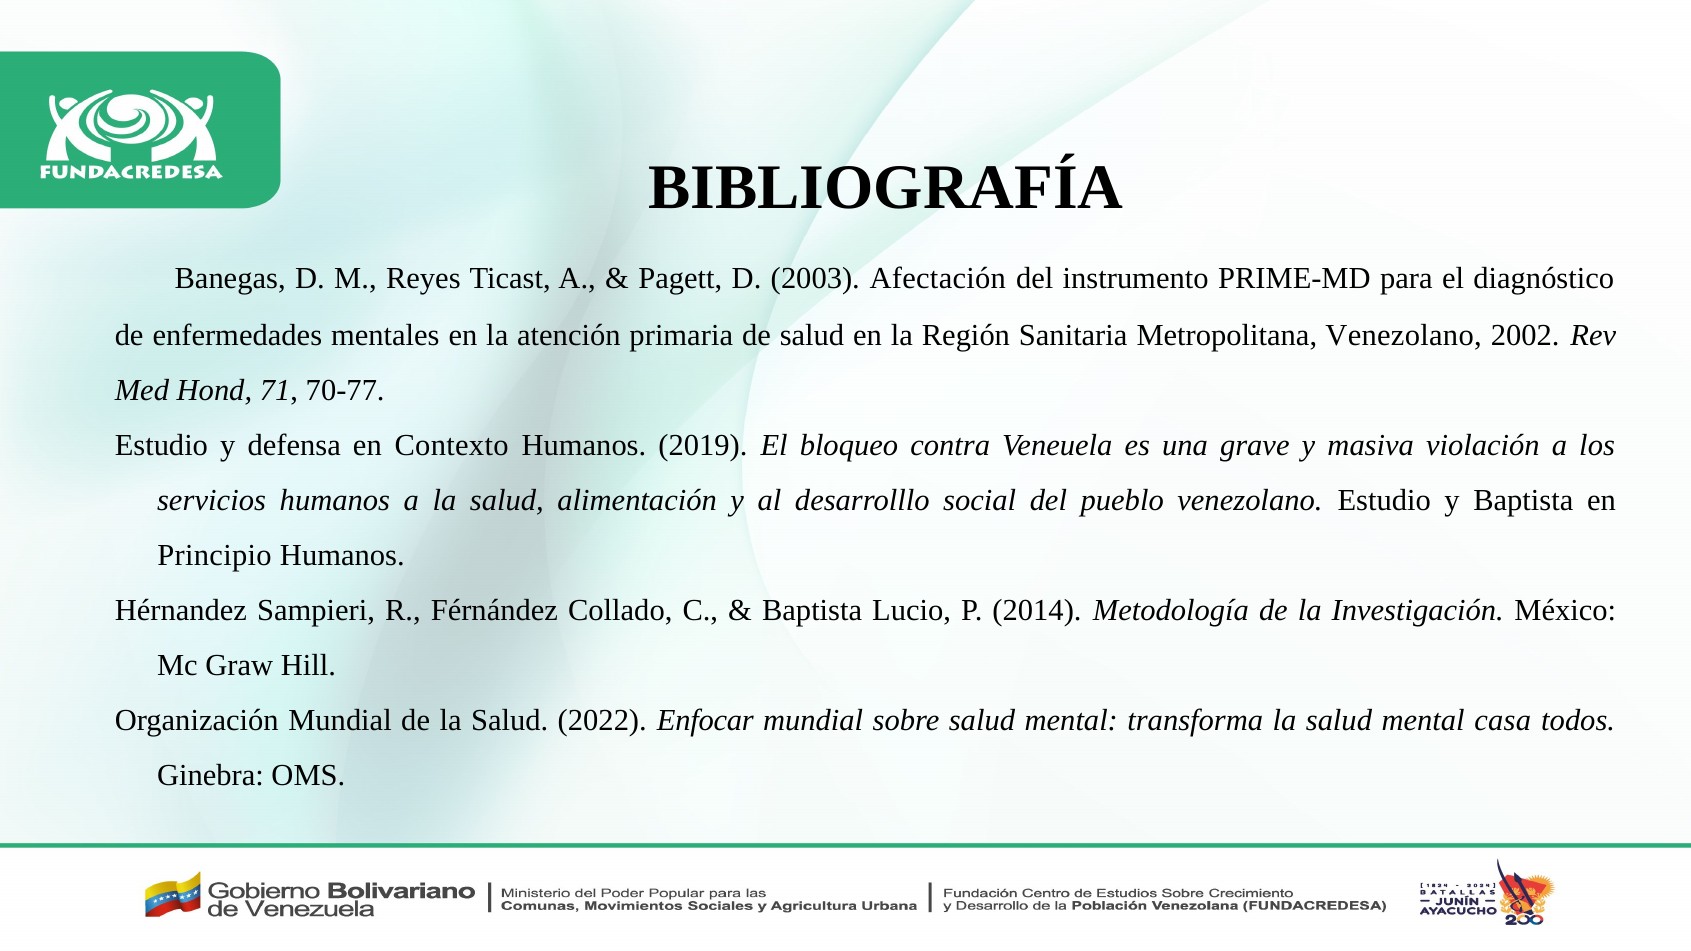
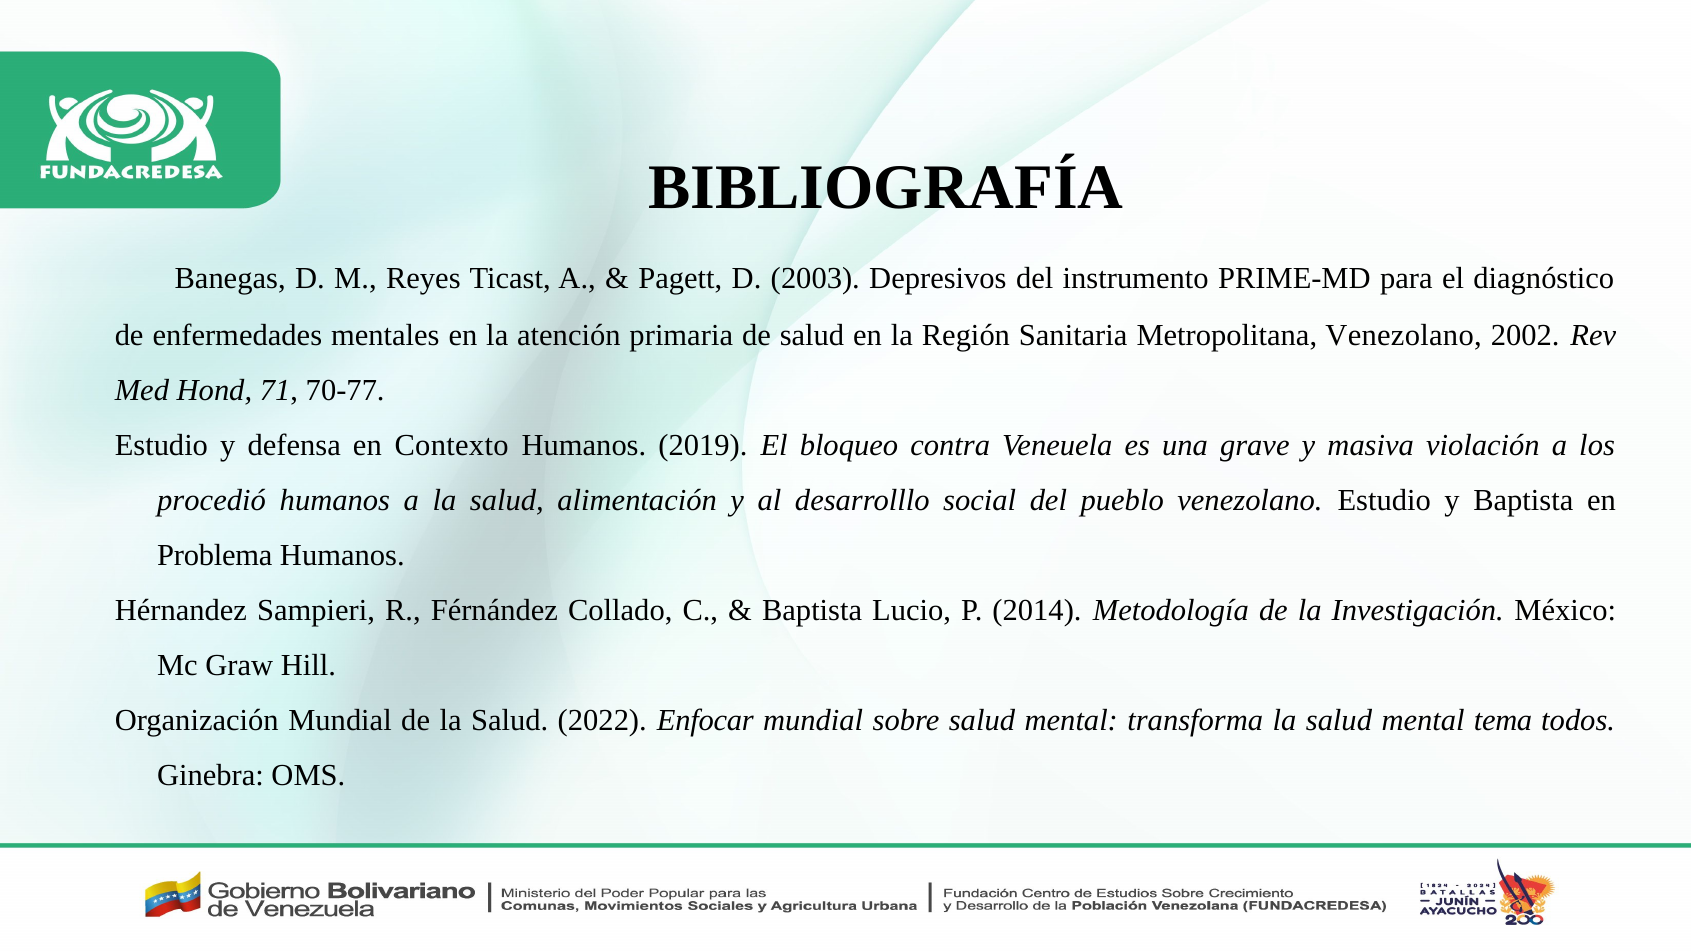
Afectación: Afectación -> Depresivos (938, 279)
servicios: servicios -> procedió (212, 501)
Principio: Principio -> Problema (215, 556)
casa: casa -> tema (1503, 720)
